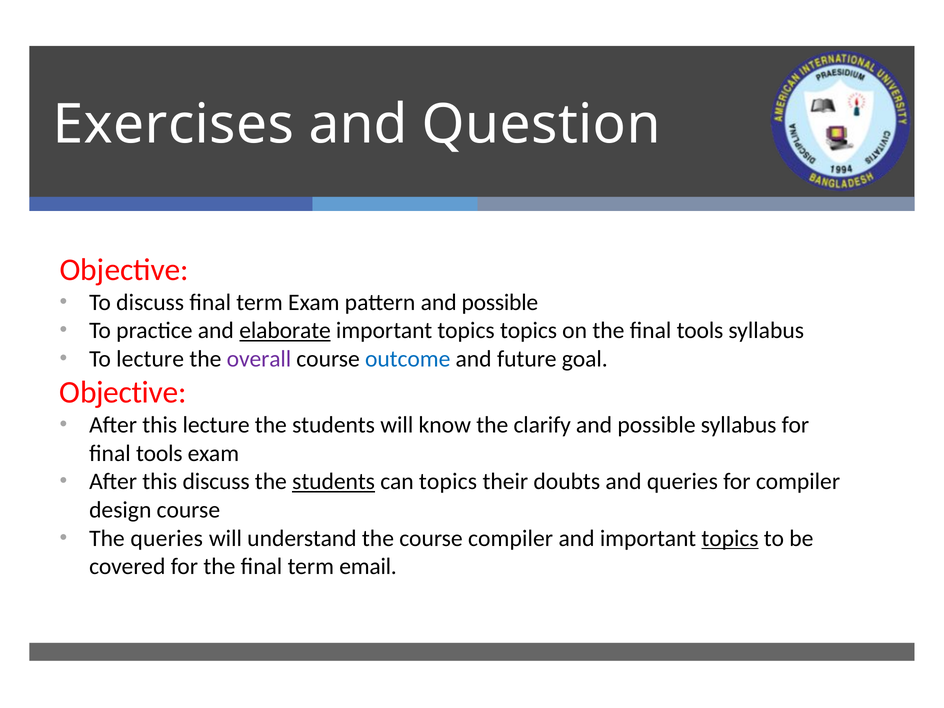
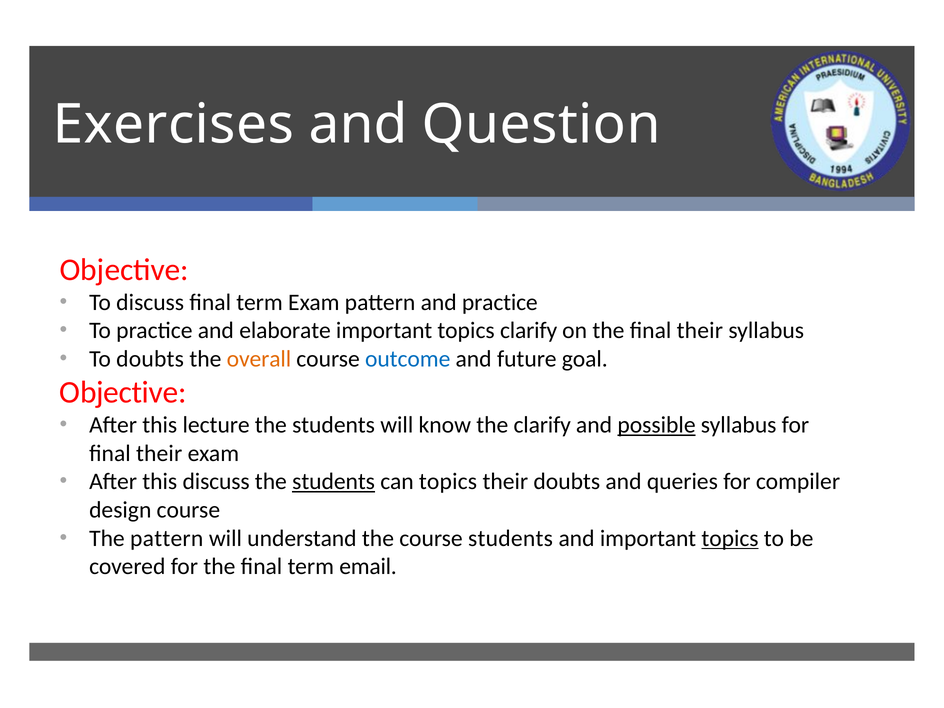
pattern and possible: possible -> practice (500, 302)
elaborate underline: present -> none (285, 331)
topics topics: topics -> clarify (529, 331)
the final tools: tools -> their (700, 331)
To lecture: lecture -> doubts (150, 359)
overall colour: purple -> orange (259, 359)
possible underline: none -> present (657, 425)
tools: tools -> their (159, 453)
The queries: queries -> pattern (167, 538)
course compiler: compiler -> students (510, 538)
